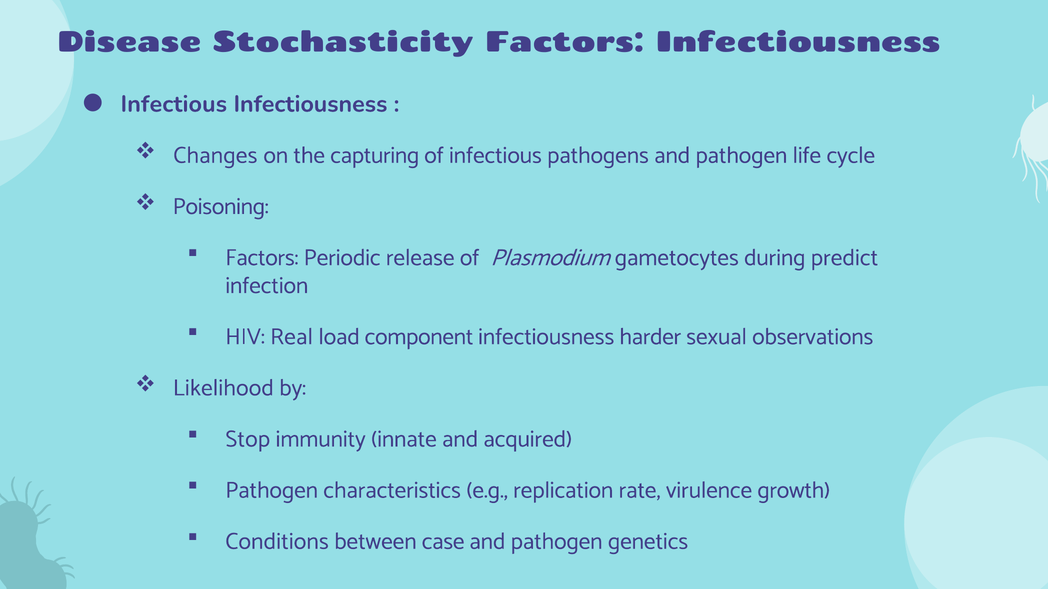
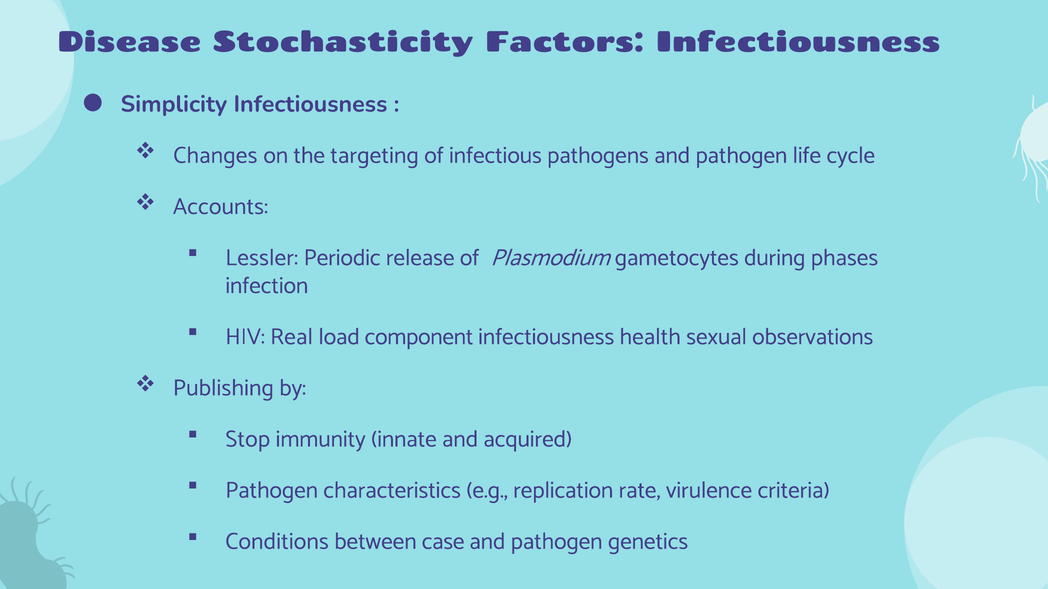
Infectious: Infectious -> Simplicity (174, 104)
capturing: capturing -> targeting (375, 155)
Poisoning: Poisoning -> Accounts (220, 207)
Factors: Factors -> Lessler (262, 258)
predict: predict -> phases (845, 258)
harder: harder -> health (650, 337)
Likelihood: Likelihood -> Publishing (223, 388)
growth: growth -> criteria (794, 490)
